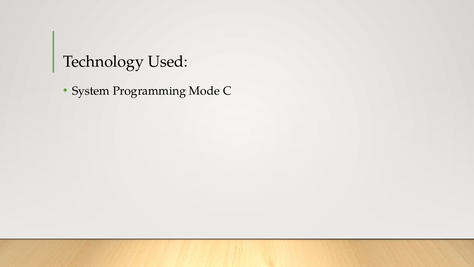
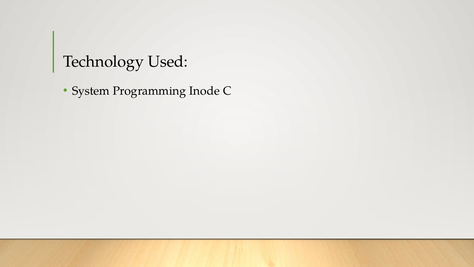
Mode: Mode -> Inode (204, 91)
